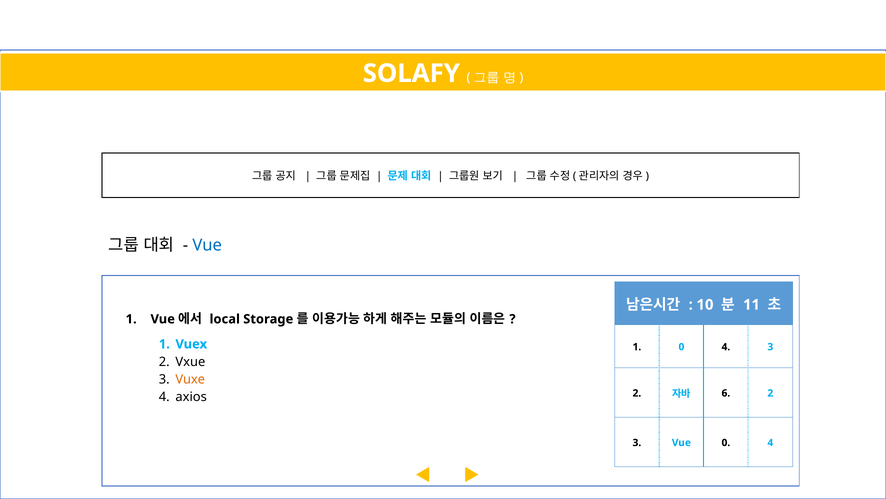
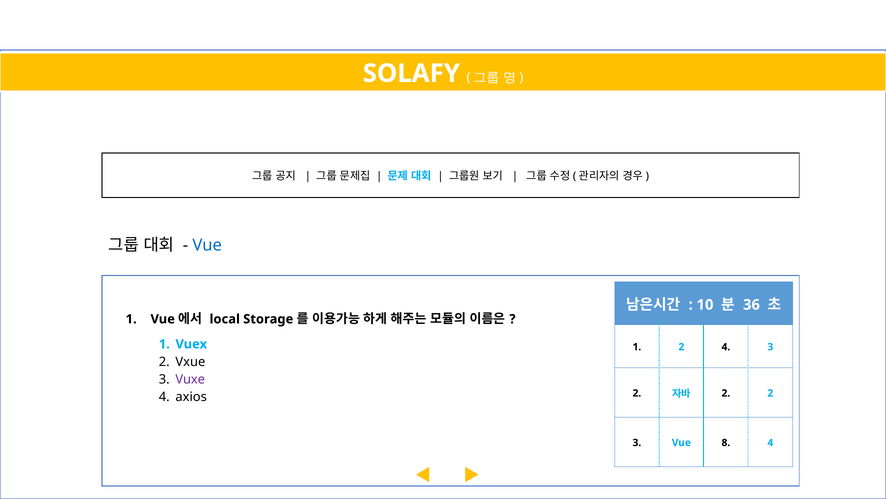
11: 11 -> 36 (751, 304)
1 0: 0 -> 2 (681, 346)
Vuxe colour: orange -> purple (190, 379)
6: 6 -> 2 (726, 393)
Vue 0: 0 -> 8 (726, 442)
